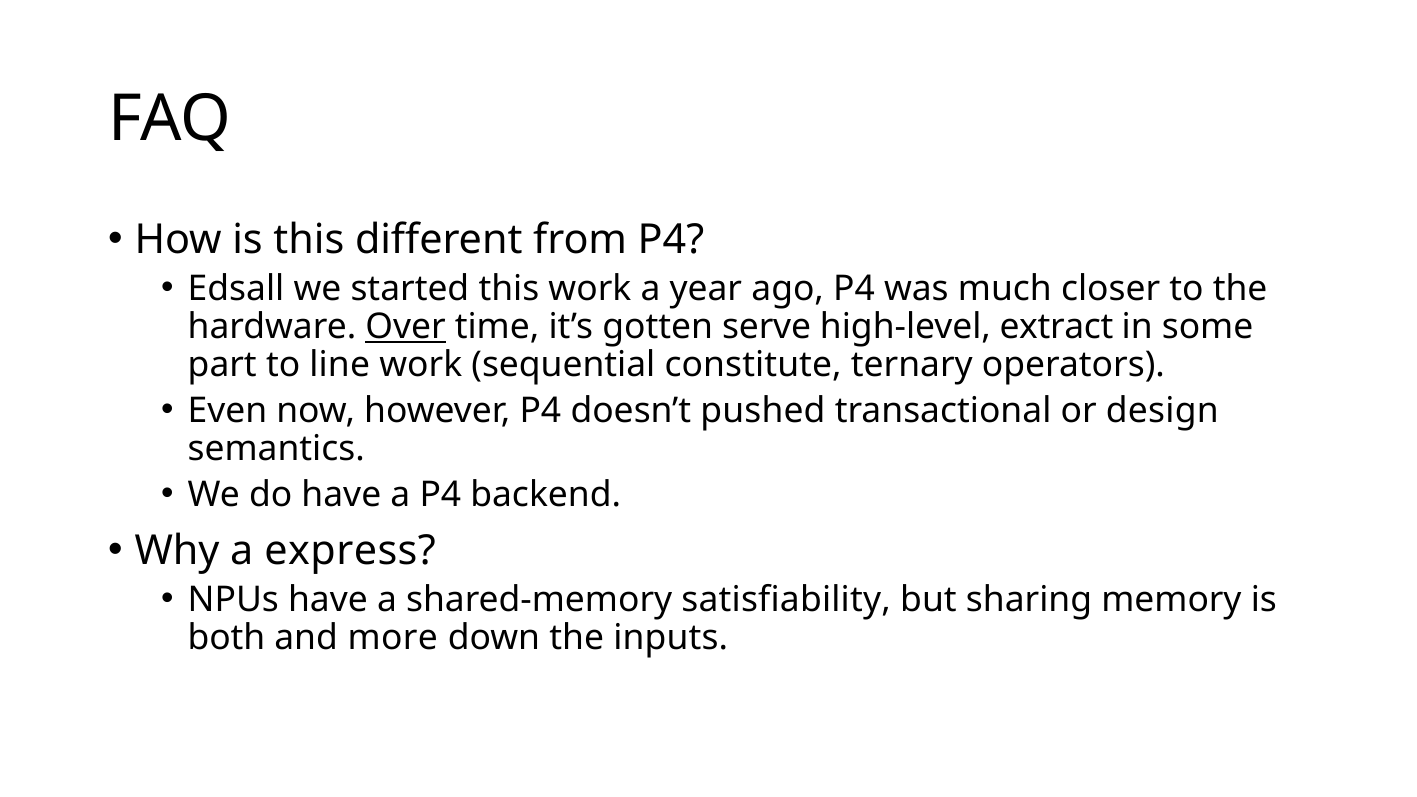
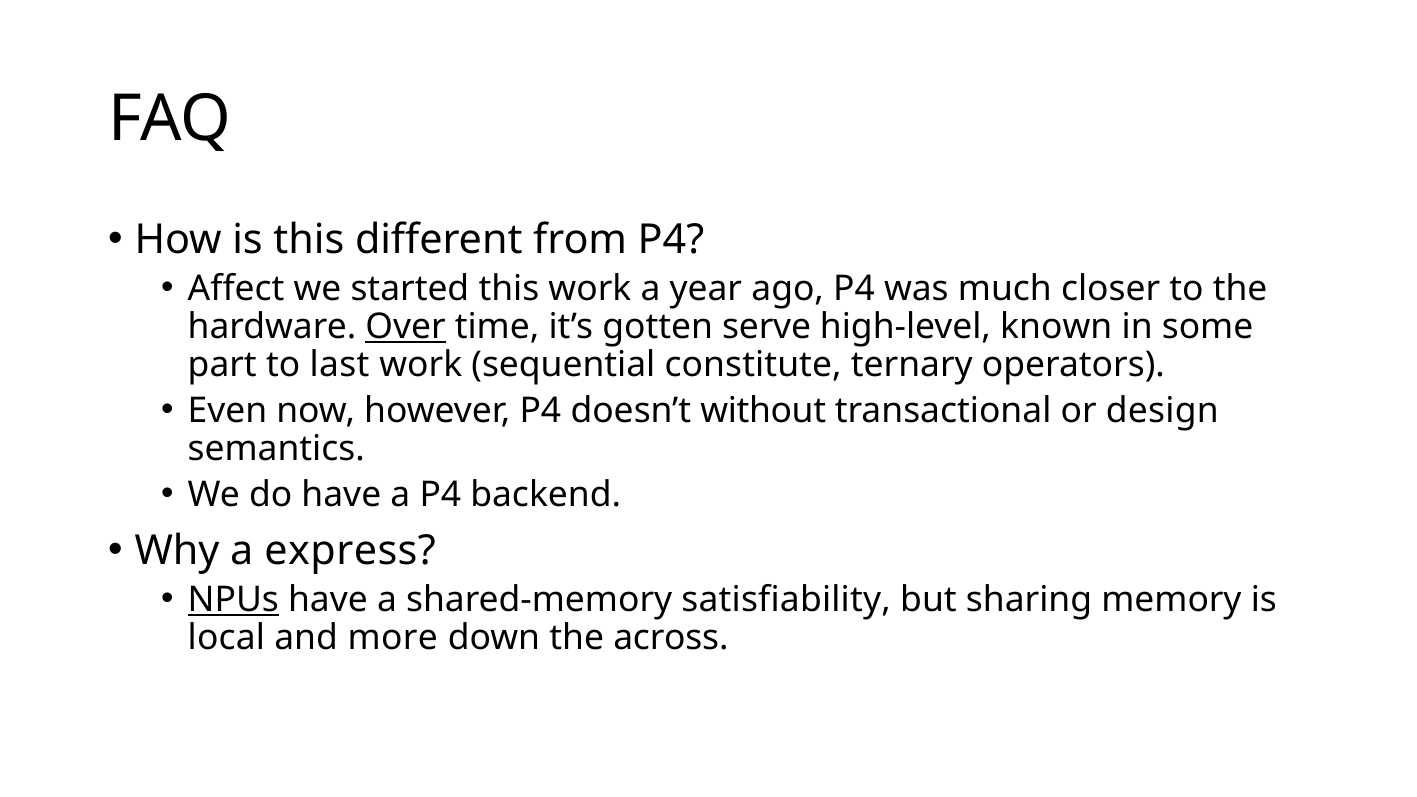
Edsall: Edsall -> Affect (236, 288)
extract: extract -> known (1056, 327)
line: line -> last (340, 365)
pushed: pushed -> without (763, 411)
NPUs underline: none -> present (233, 599)
both: both -> local (226, 638)
inputs: inputs -> across (671, 638)
